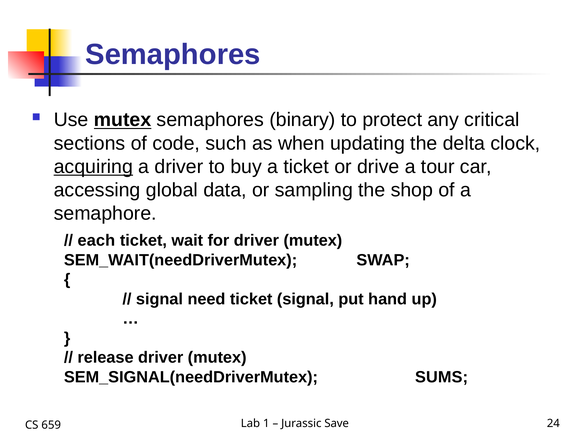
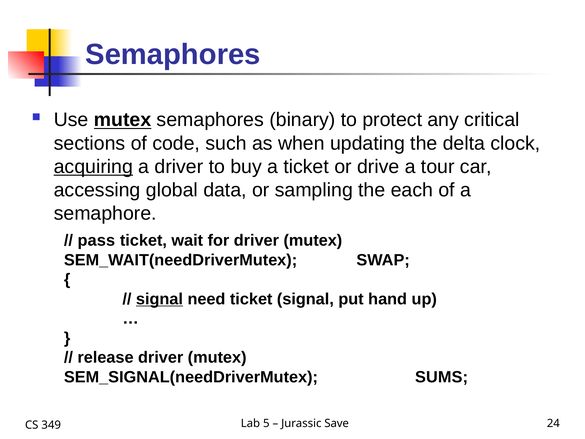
shop: shop -> each (412, 190)
each: each -> pass (96, 240)
signal underline: none -> present (159, 299)
1: 1 -> 5 (266, 423)
659: 659 -> 349 (51, 425)
